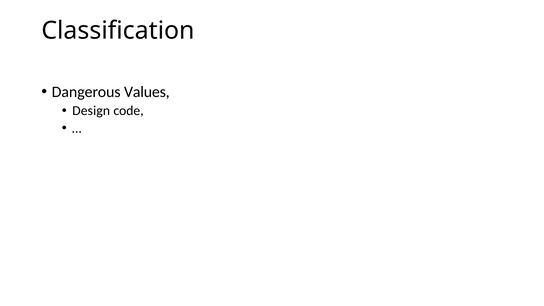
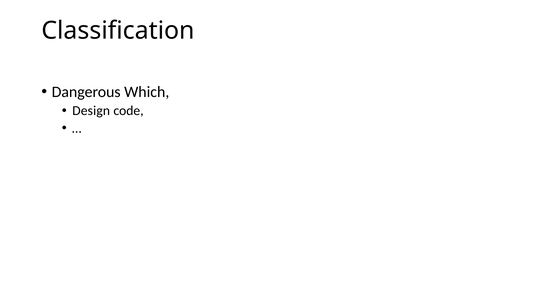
Values: Values -> Which (147, 92)
